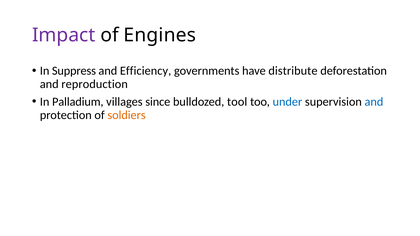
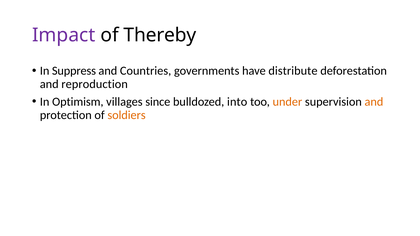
Engines: Engines -> Thereby (160, 35)
Efficiency: Efficiency -> Countries (146, 71)
Palladium: Palladium -> Optimism (78, 102)
tool: tool -> into (237, 102)
under colour: blue -> orange (287, 102)
and colour: blue -> orange (374, 102)
